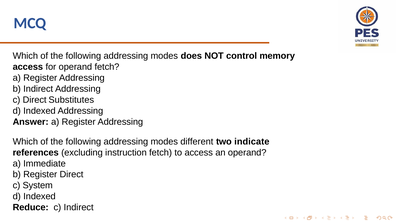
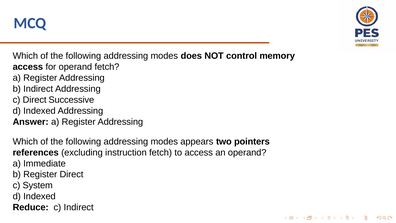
Substitutes: Substitutes -> Successive (71, 100)
different: different -> appears (197, 141)
indicate: indicate -> pointers (252, 141)
